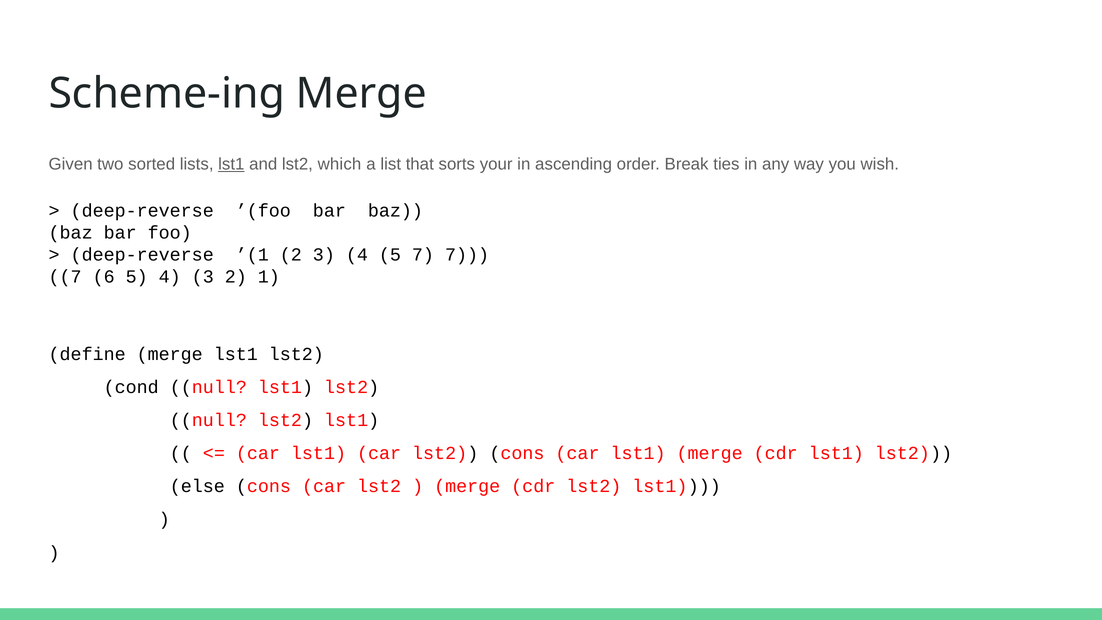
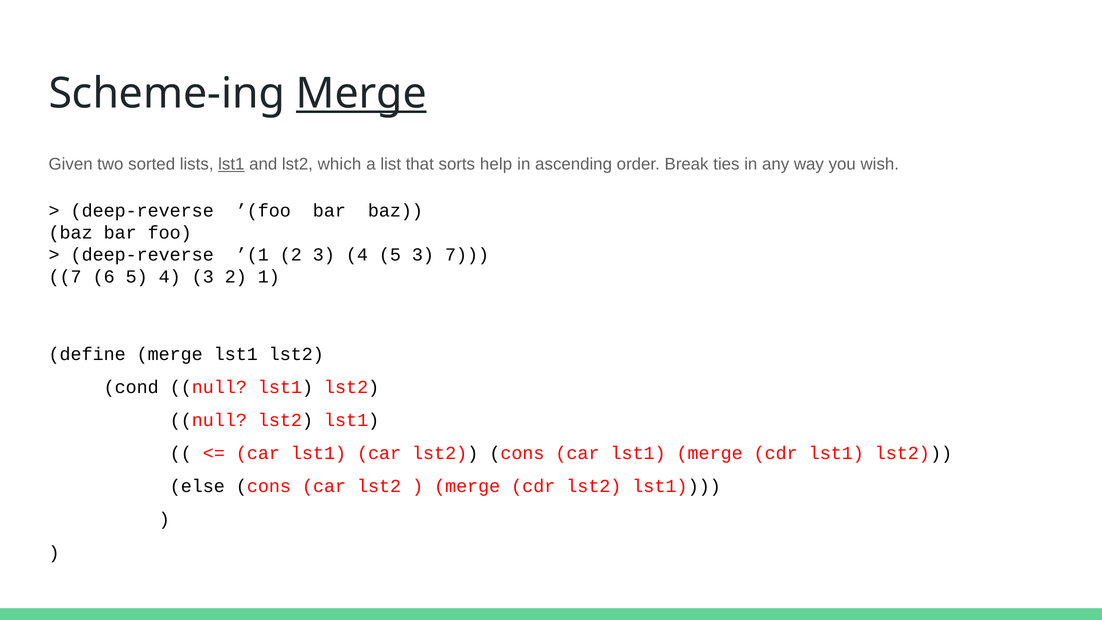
Merge underline: none -> present (361, 93)
your: your -> help (496, 164)
5 7: 7 -> 3 (423, 255)
